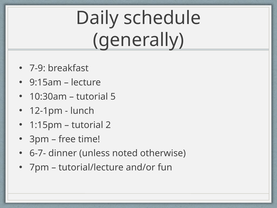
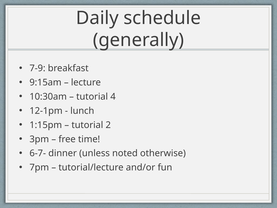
5: 5 -> 4 (113, 97)
